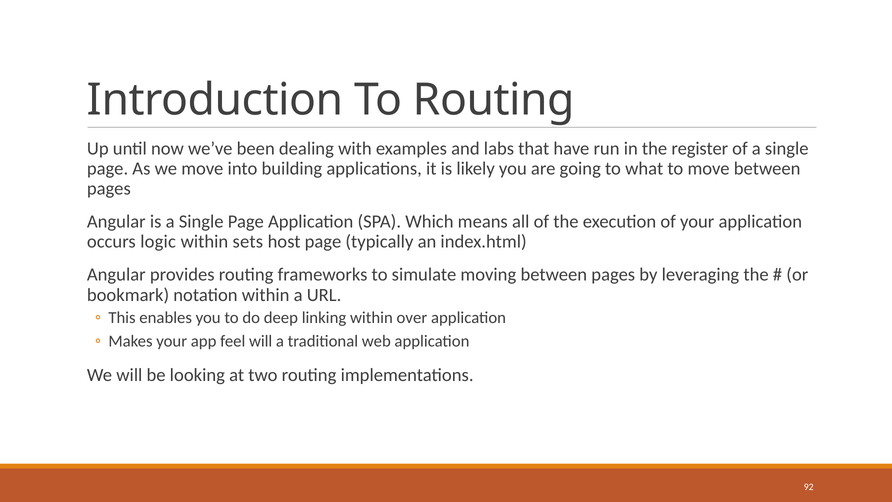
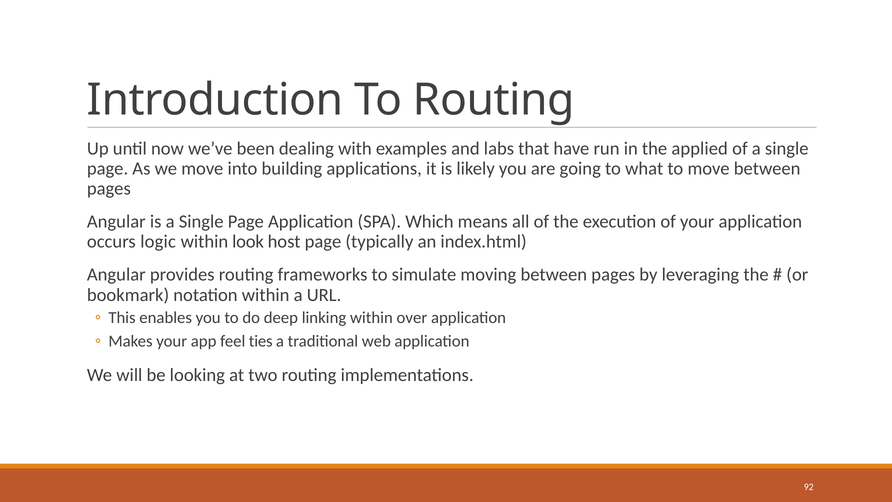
register: register -> applied (700, 148)
sets: sets -> look (248, 242)
feel will: will -> ties (261, 341)
